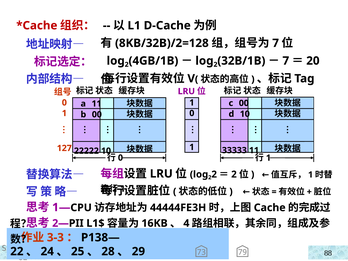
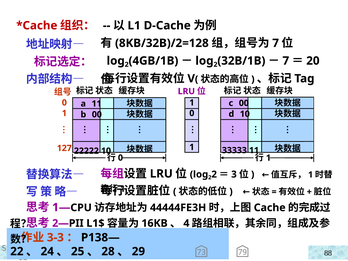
2: 2 -> 3 (234, 174)
